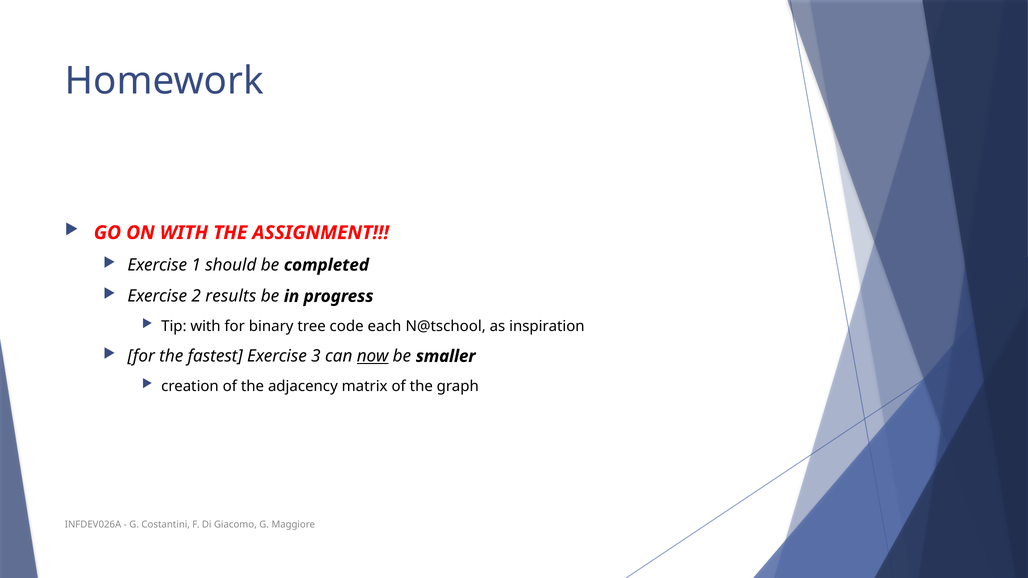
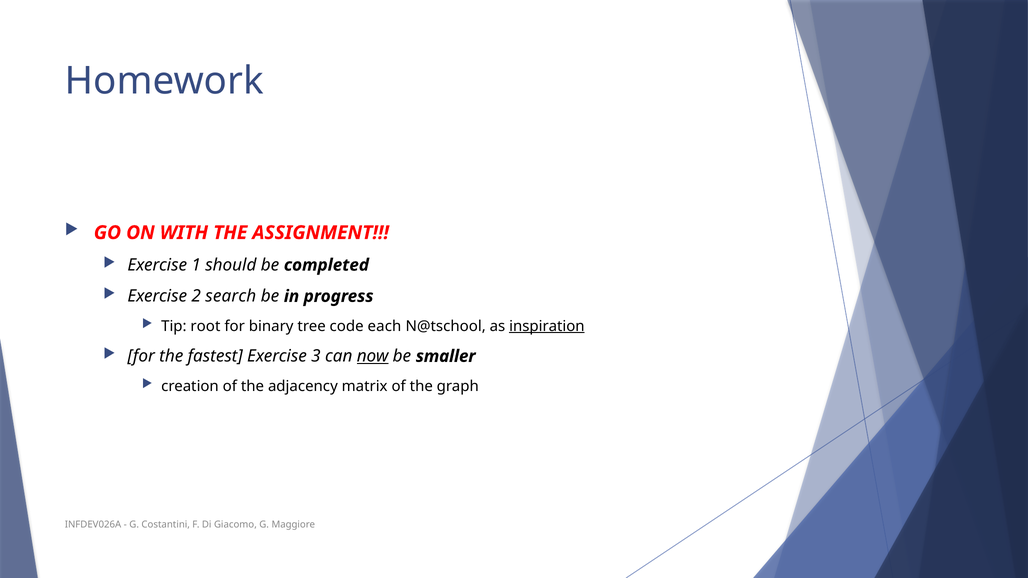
results: results -> search (231, 296)
Tip with: with -> root (205, 326)
inspiration underline: none -> present (547, 326)
